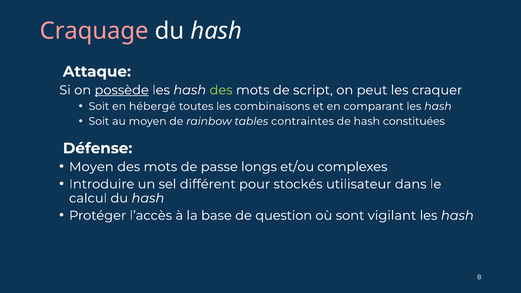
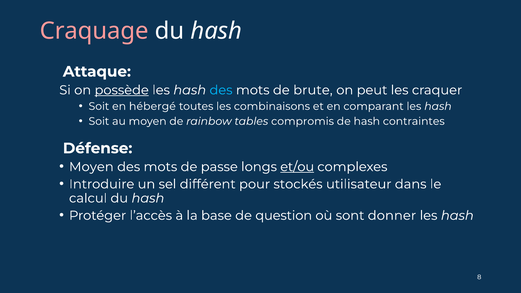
des colour: light green -> light blue (221, 90)
script: script -> brute (313, 90)
contraintes: contraintes -> compromis (303, 121)
constituées: constituées -> contraintes (414, 121)
et/ou underline: none -> present (297, 167)
vigilant: vigilant -> donner (392, 216)
